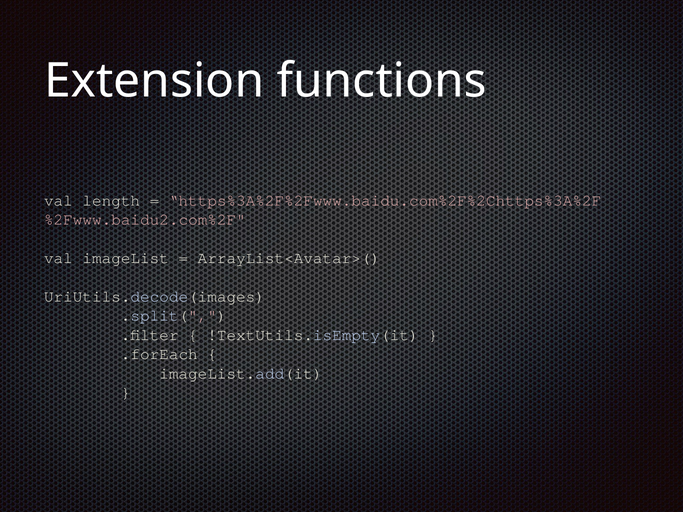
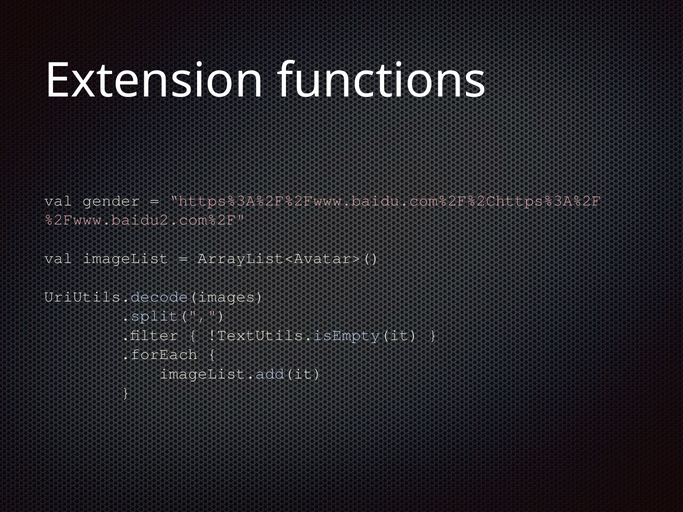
length: length -> gender (111, 201)
